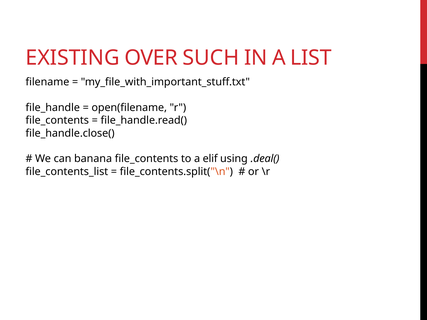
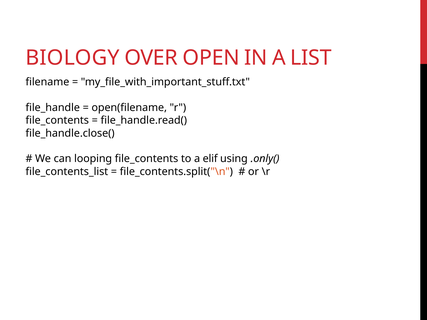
EXISTING: EXISTING -> BIOLOGY (73, 58)
SUCH: SUCH -> OPEN (211, 58)
banana: banana -> looping (93, 159)
.deal(: .deal( -> .only( (265, 159)
